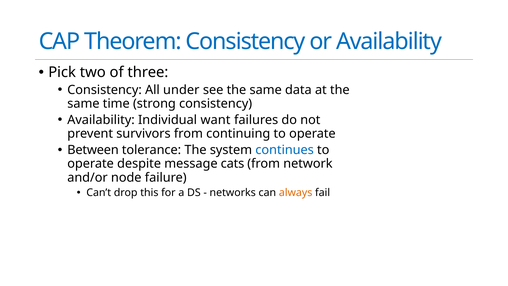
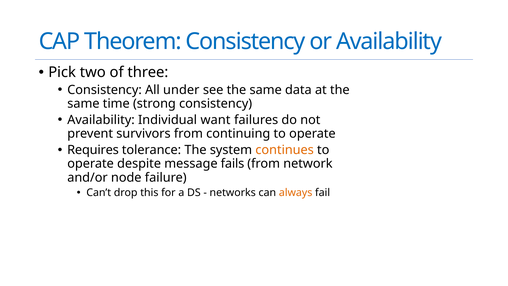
Between: Between -> Requires (93, 150)
continues colour: blue -> orange (285, 150)
cats: cats -> fails (233, 164)
